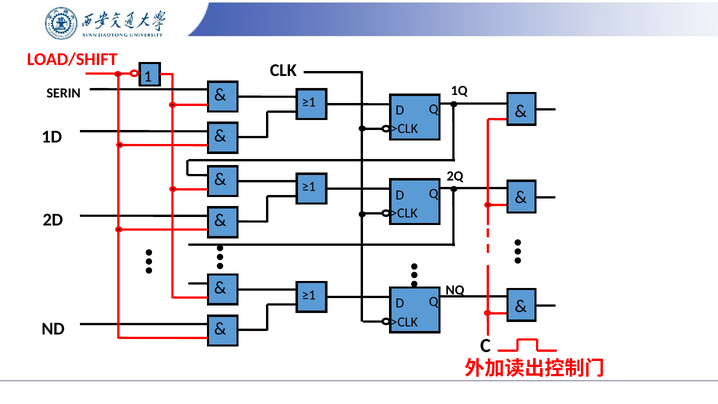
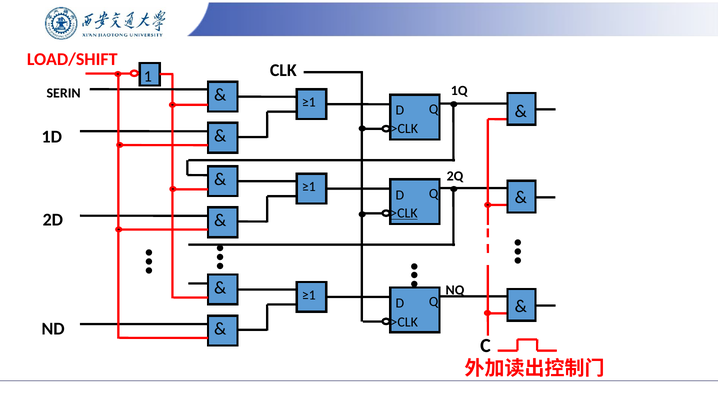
>CLK underline: none -> present (404, 213)
